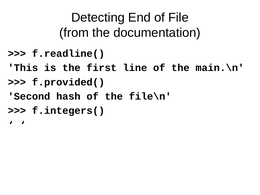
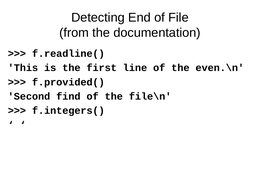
main.\n: main.\n -> even.\n (220, 68)
hash: hash -> find (68, 96)
